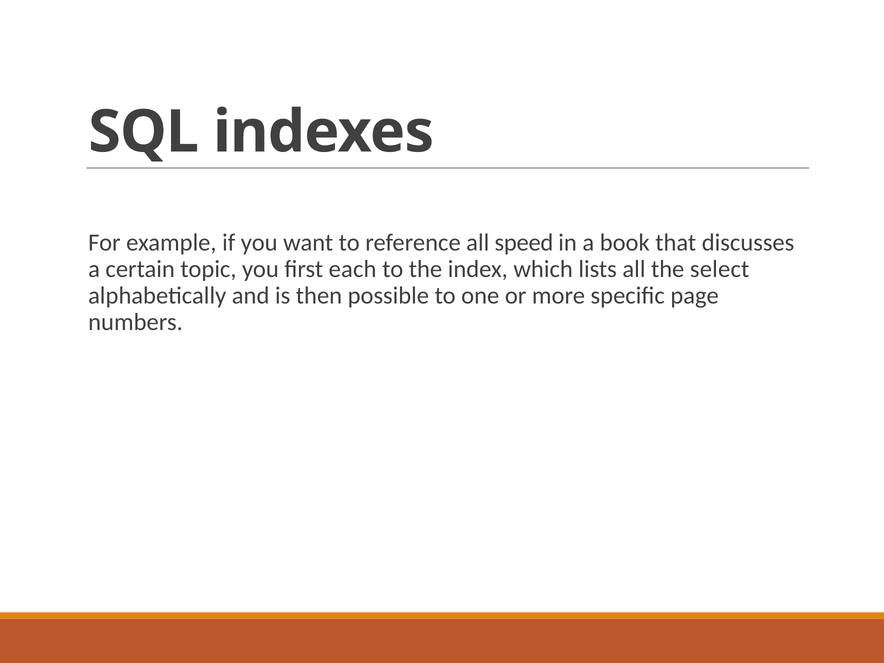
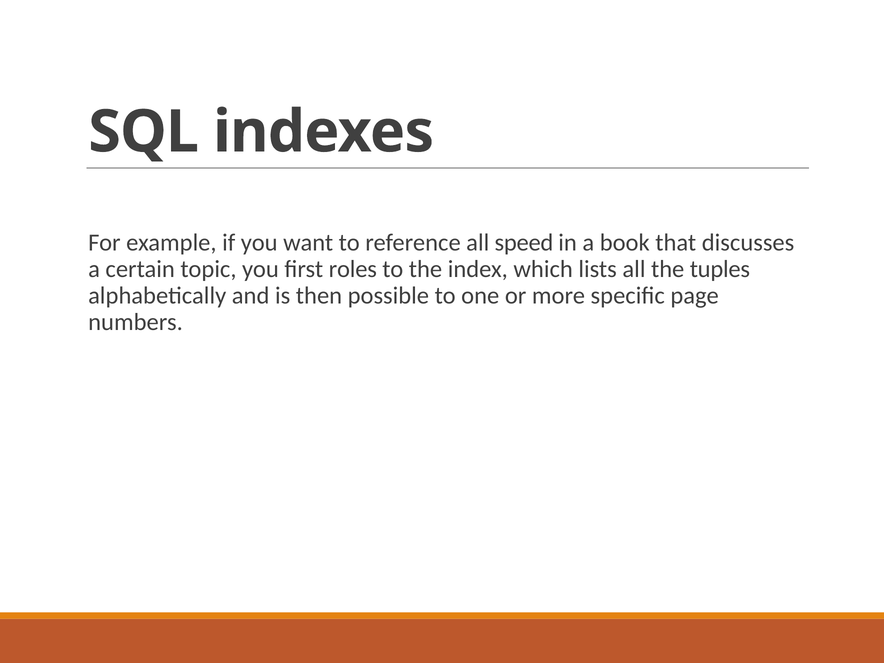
each: each -> roles (353, 269)
select: select -> tuples (720, 269)
